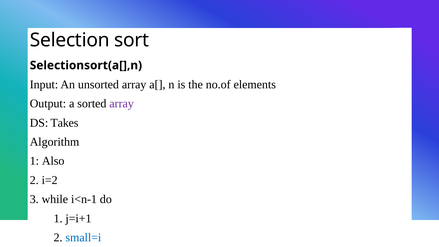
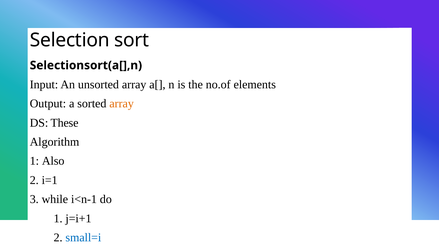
array colour: purple -> orange (122, 104)
Takes: Takes -> These (64, 123)
i=2: i=2 -> i=1 (50, 180)
